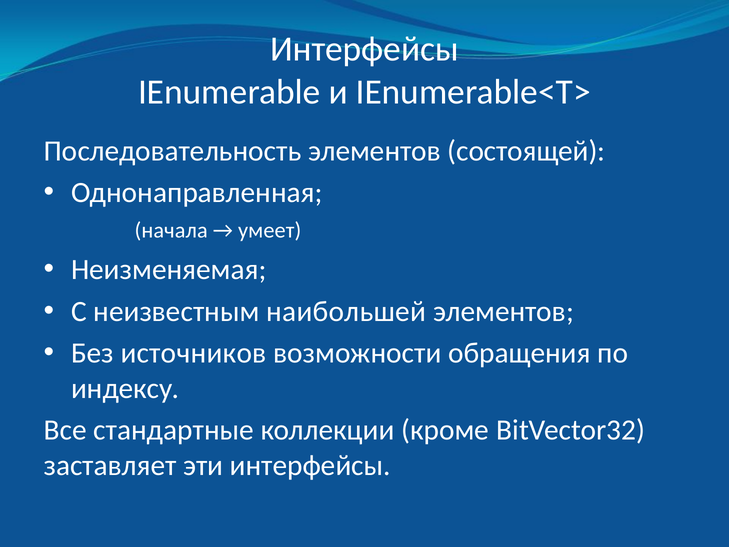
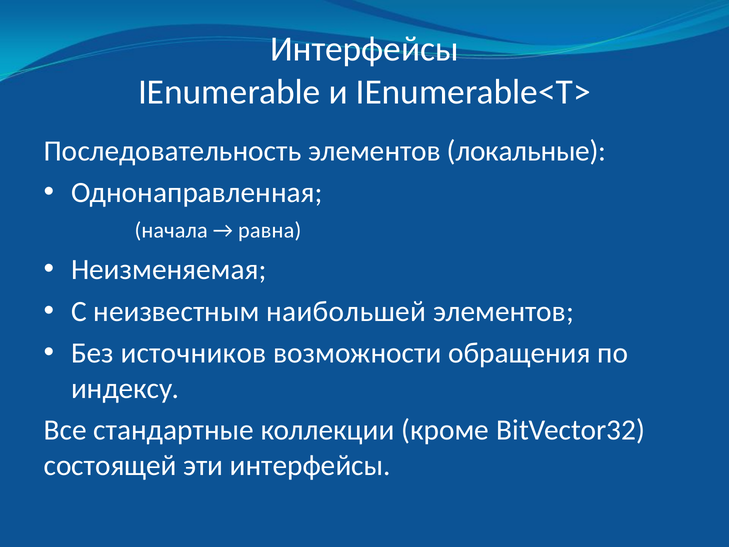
состоящей: состоящей -> локальные (526, 151)
умеет: умеет -> равна (270, 230)
заставляет: заставляет -> состоящей (110, 465)
